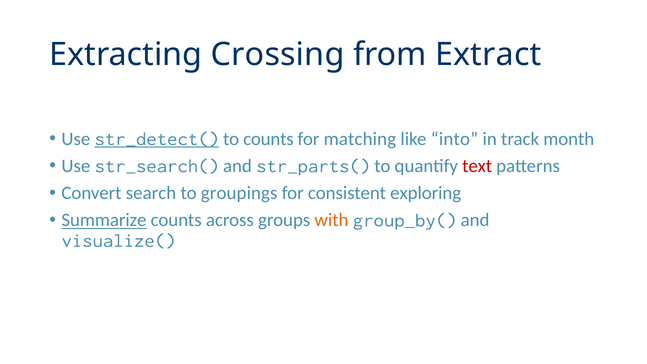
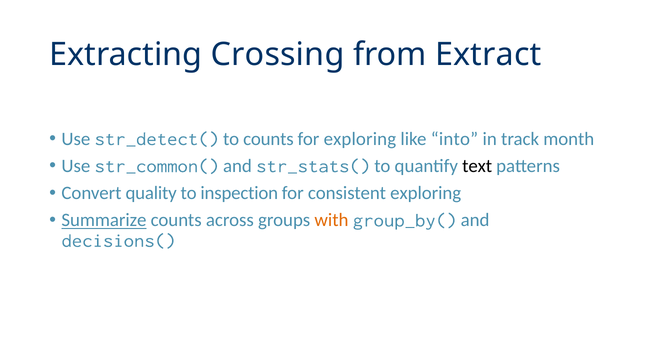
str_detect( underline: present -> none (157, 139)
for matching: matching -> exploring (360, 139)
str_search(: str_search( -> str_common( (157, 166)
str_parts(: str_parts( -> str_stats( (313, 166)
text colour: red -> black (477, 166)
search: search -> quality (151, 193)
groupings: groupings -> inspection (239, 193)
visualize(: visualize( -> decisions( (118, 241)
